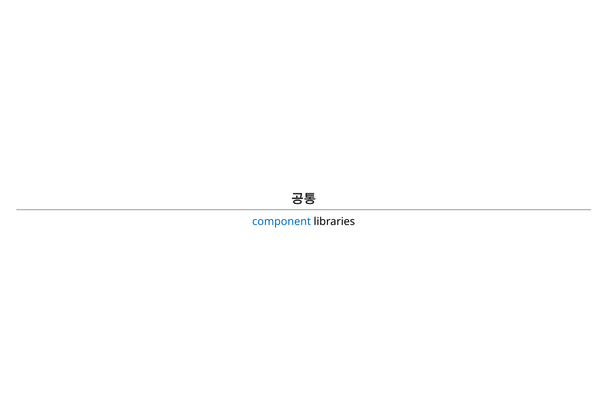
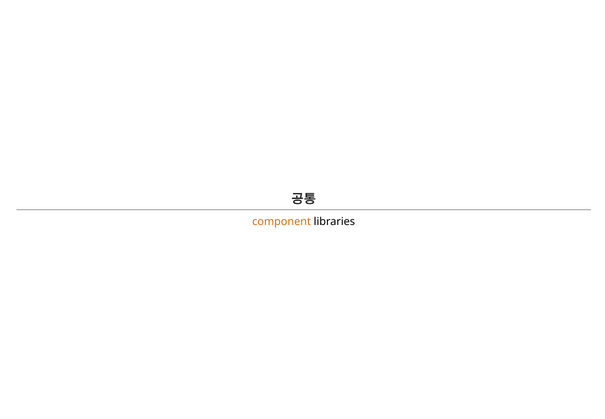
component colour: blue -> orange (282, 222)
